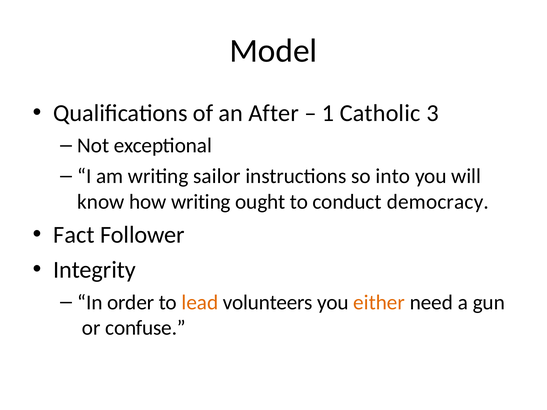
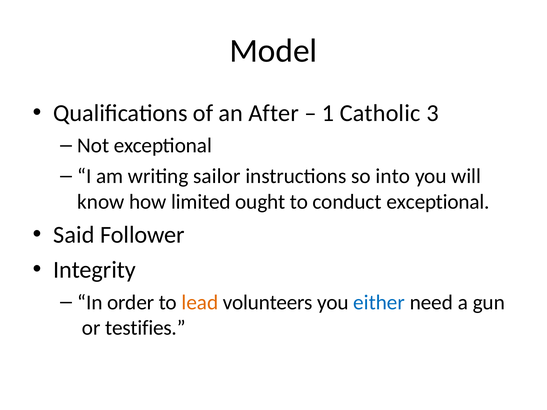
how writing: writing -> limited (201, 202)
conduct democracy: democracy -> exceptional (438, 202)
Fact: Fact -> Said (74, 235)
either colour: orange -> blue (379, 303)
confuse: confuse -> testifies (145, 328)
